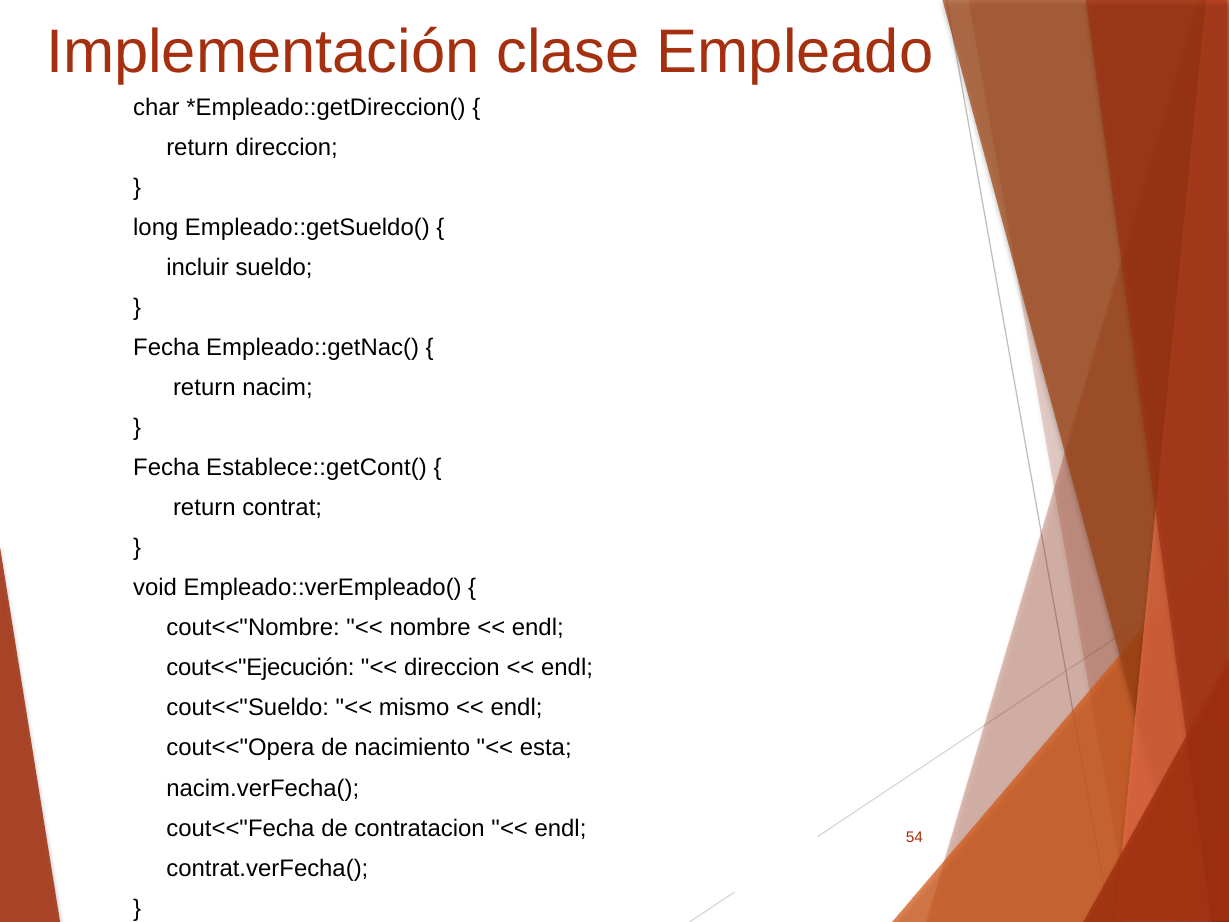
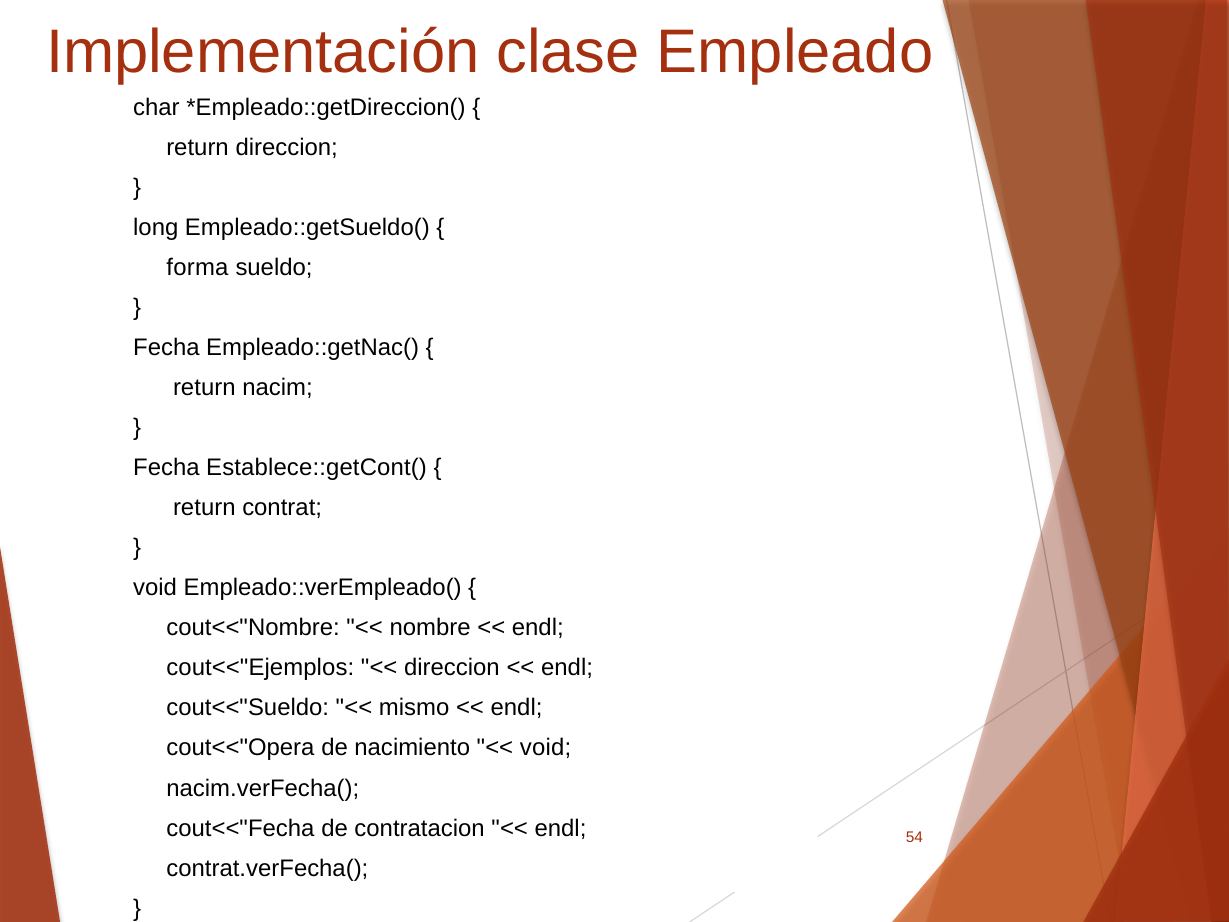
incluir: incluir -> forma (197, 268)
cout<<"Ejecución: cout<<"Ejecución -> cout<<"Ejemplos (260, 668)
esta: esta -> void (546, 748)
